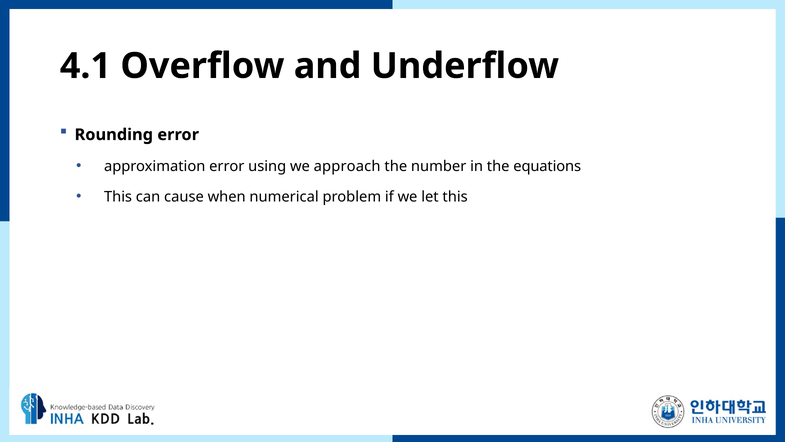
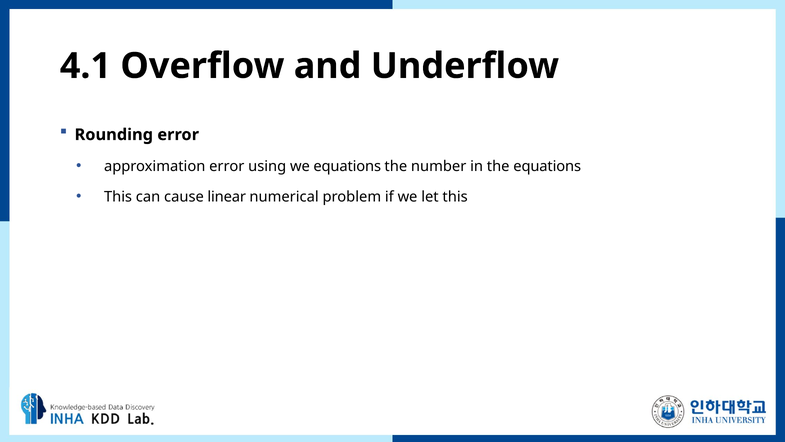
we approach: approach -> equations (347, 166)
when: when -> linear (227, 197)
